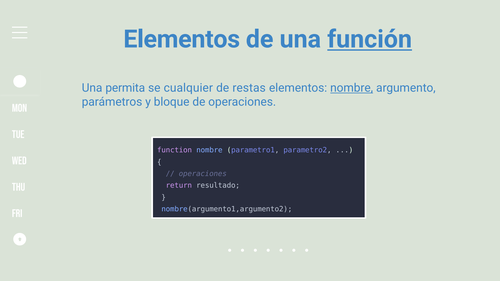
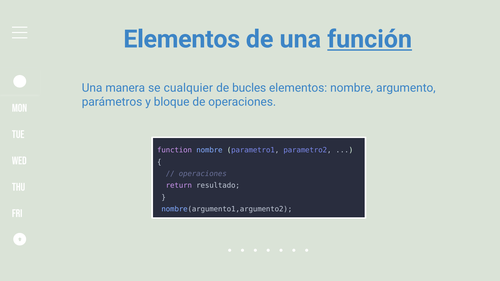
permita: permita -> manera (125, 88)
restas: restas -> bucles (249, 88)
nombre underline: present -> none (352, 88)
